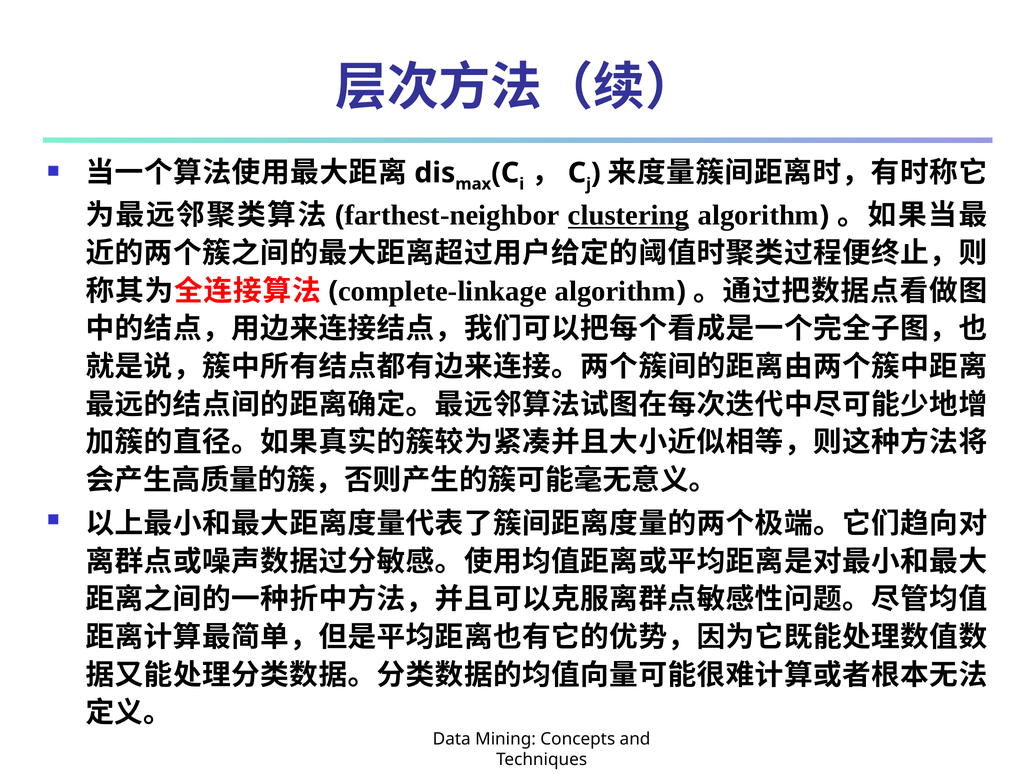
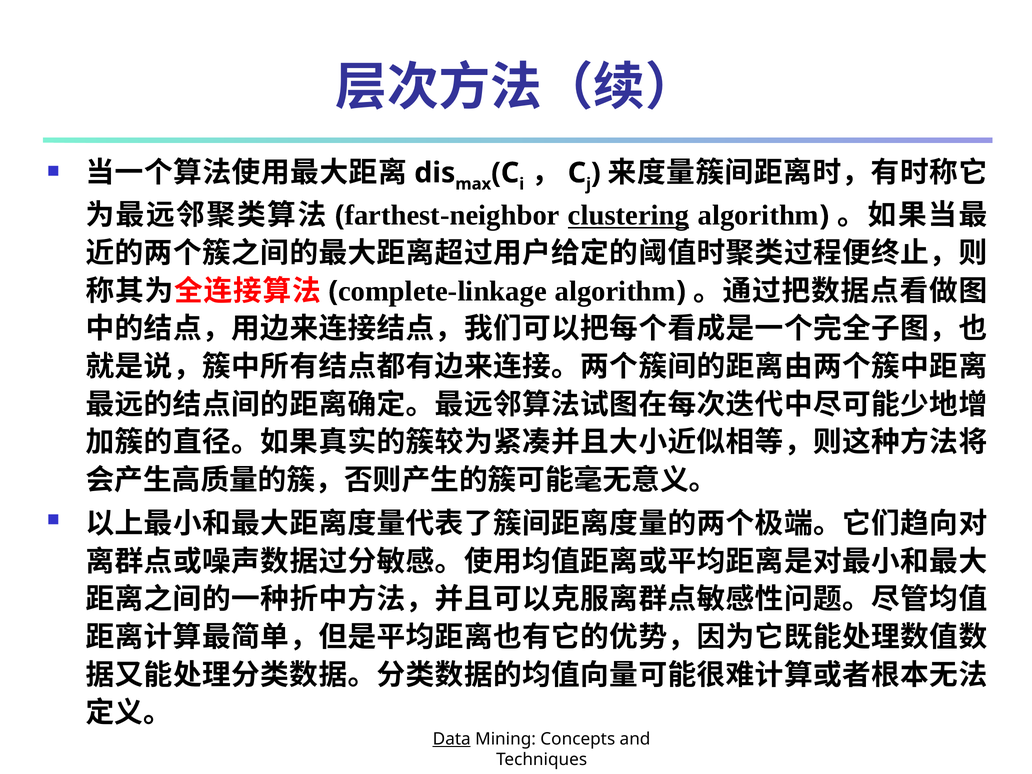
Data underline: none -> present (452, 739)
